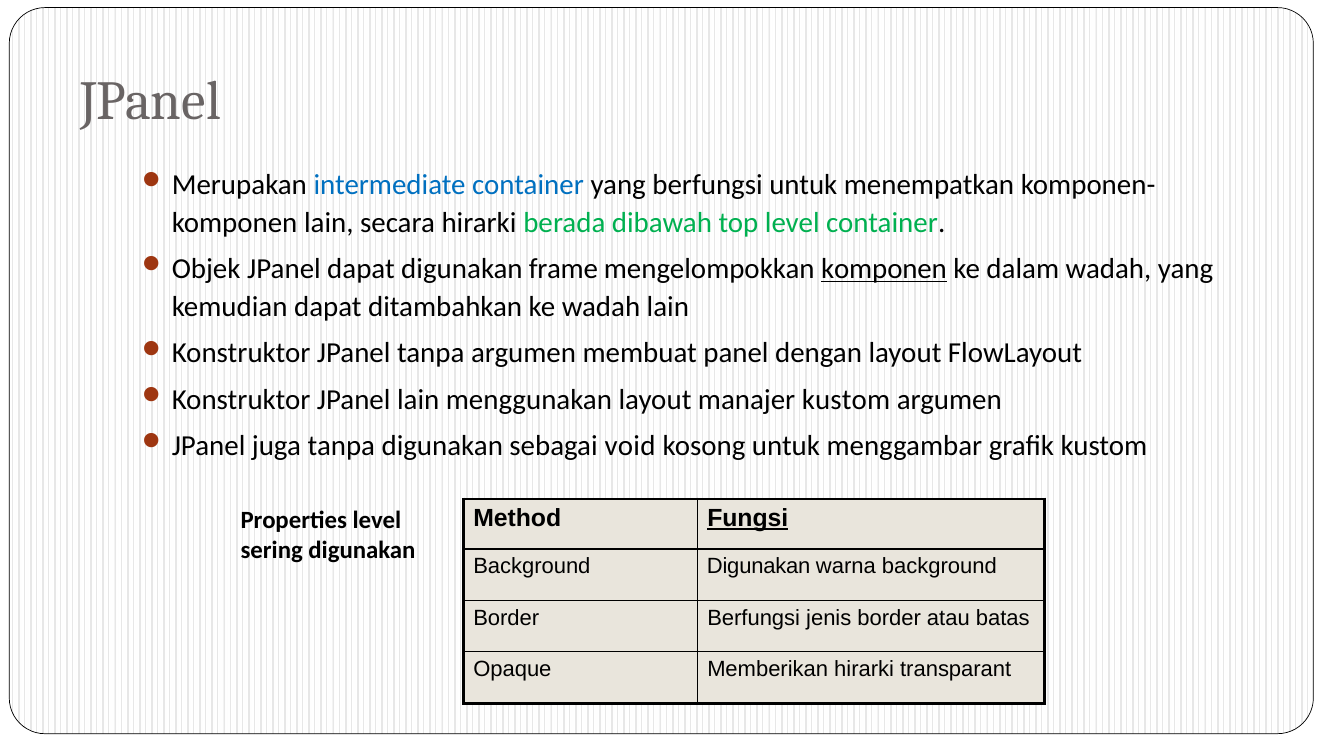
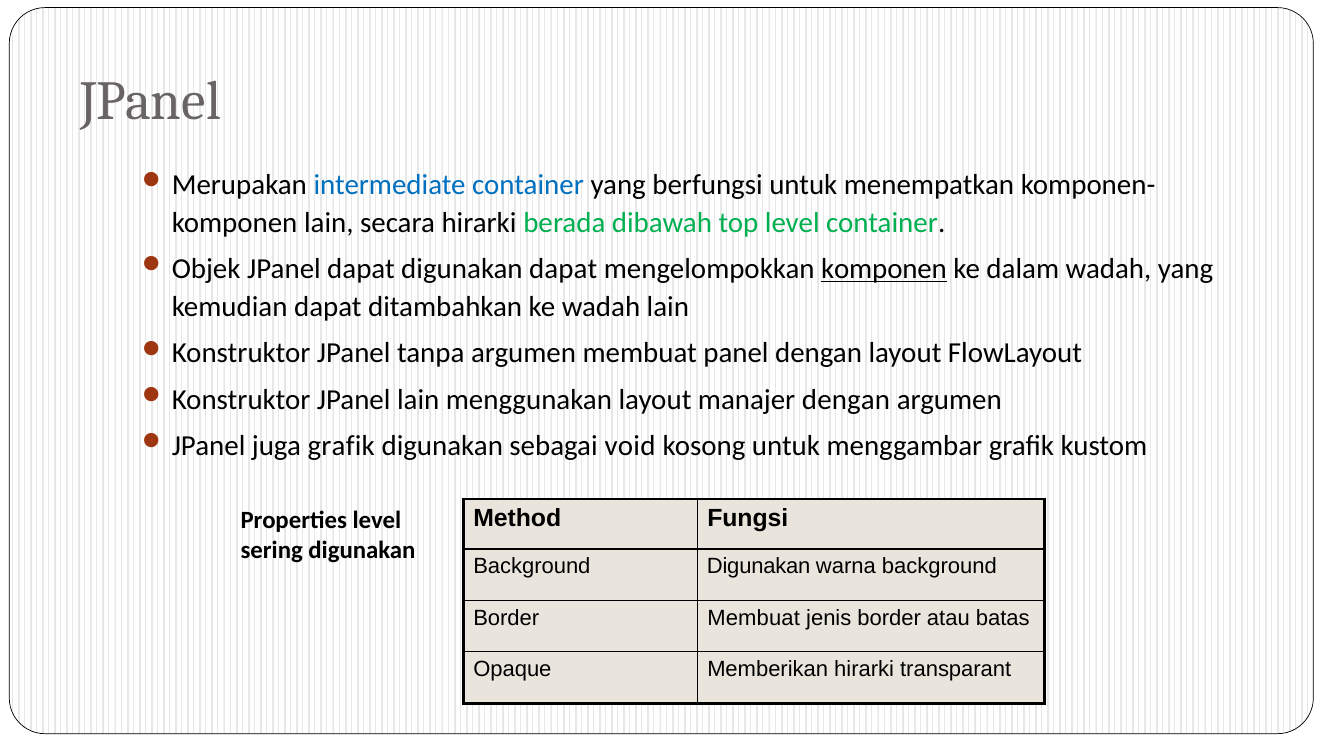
digunakan frame: frame -> dapat (563, 269)
manajer kustom: kustom -> dengan (846, 400)
juga tanpa: tanpa -> grafik (341, 446)
Fungsi underline: present -> none (748, 518)
Border Berfungsi: Berfungsi -> Membuat (754, 618)
